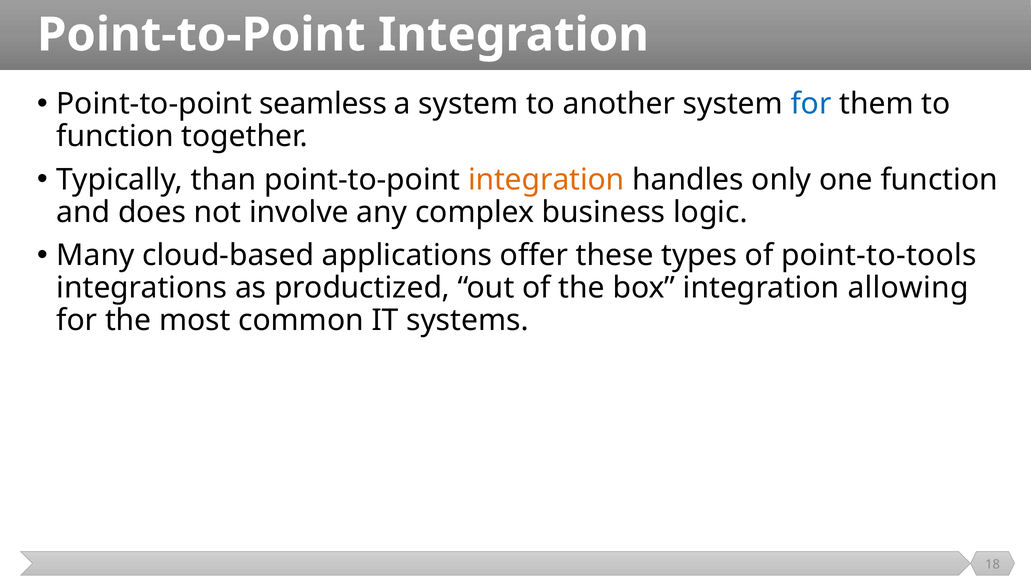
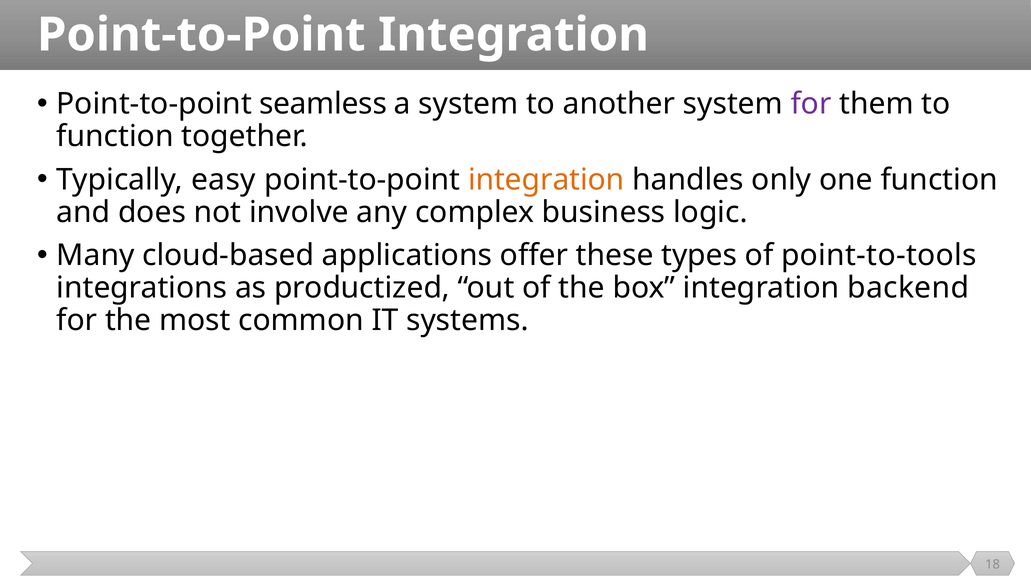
for colour: blue -> purple (811, 104)
than: than -> easy (223, 180)
allowing: allowing -> backend (908, 288)
